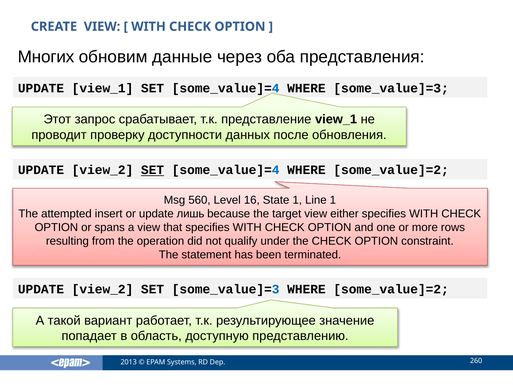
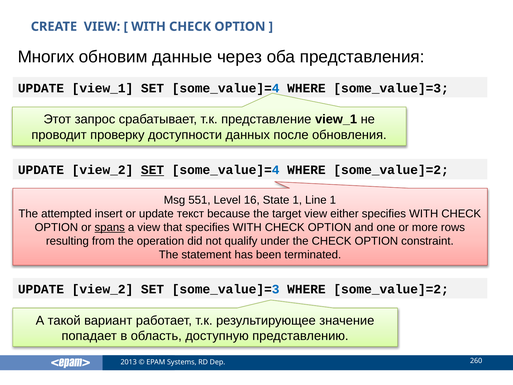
560: 560 -> 551 (199, 200)
лишь: лишь -> текст (190, 214)
spans underline: none -> present (110, 227)
